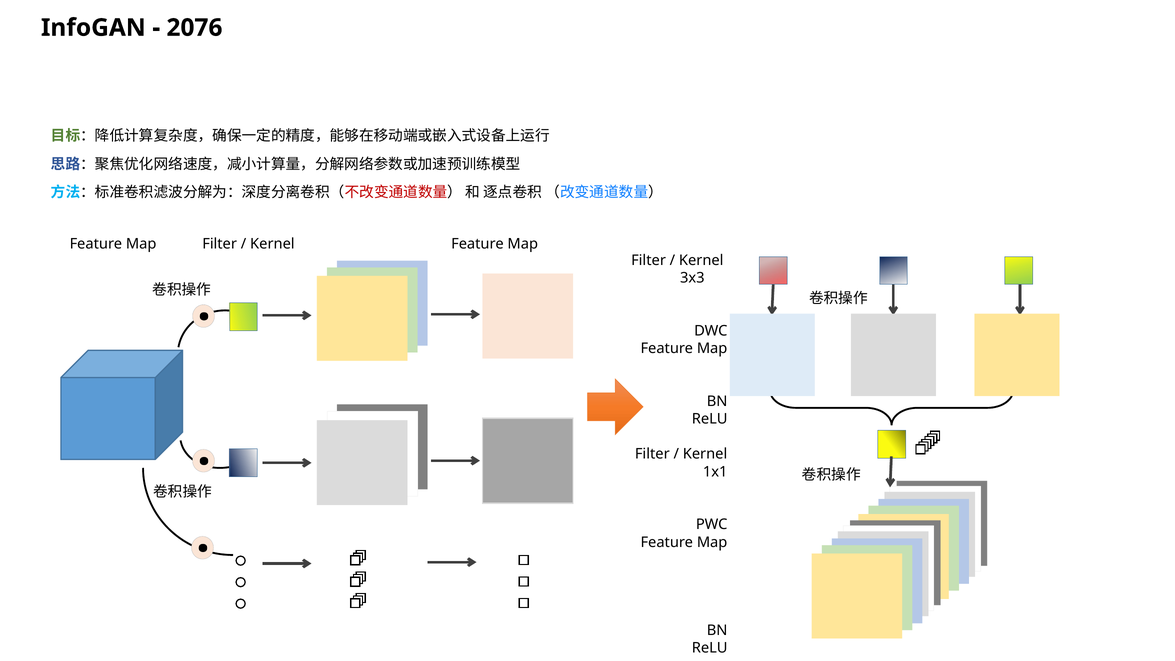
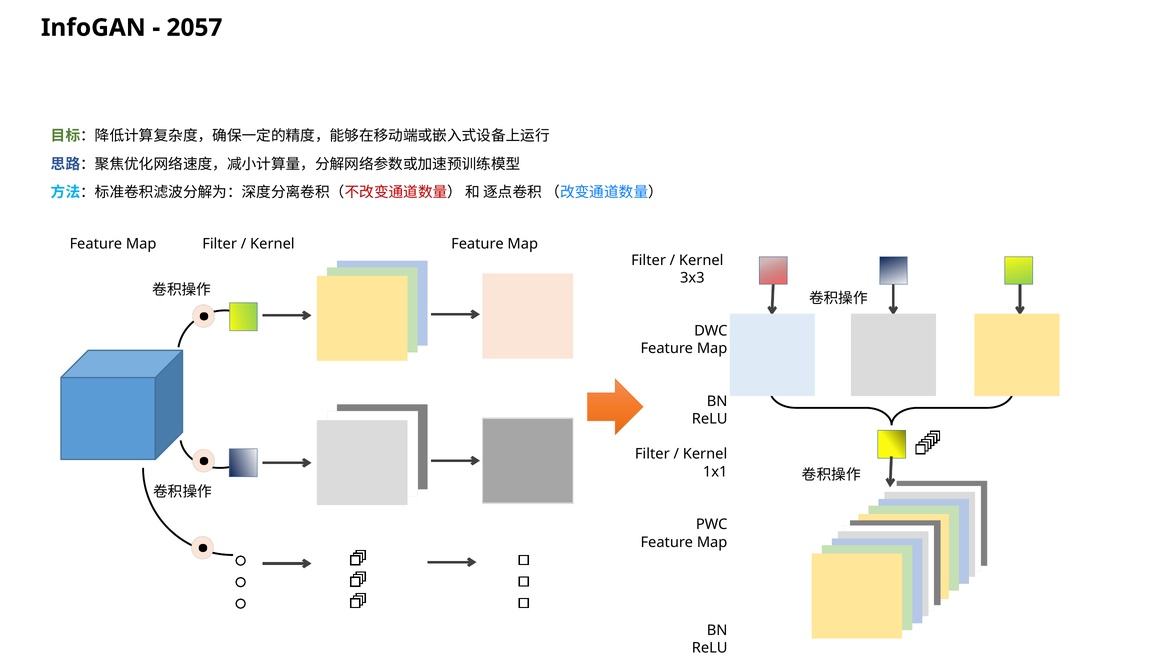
2076: 2076 -> 2057 (194, 28)
